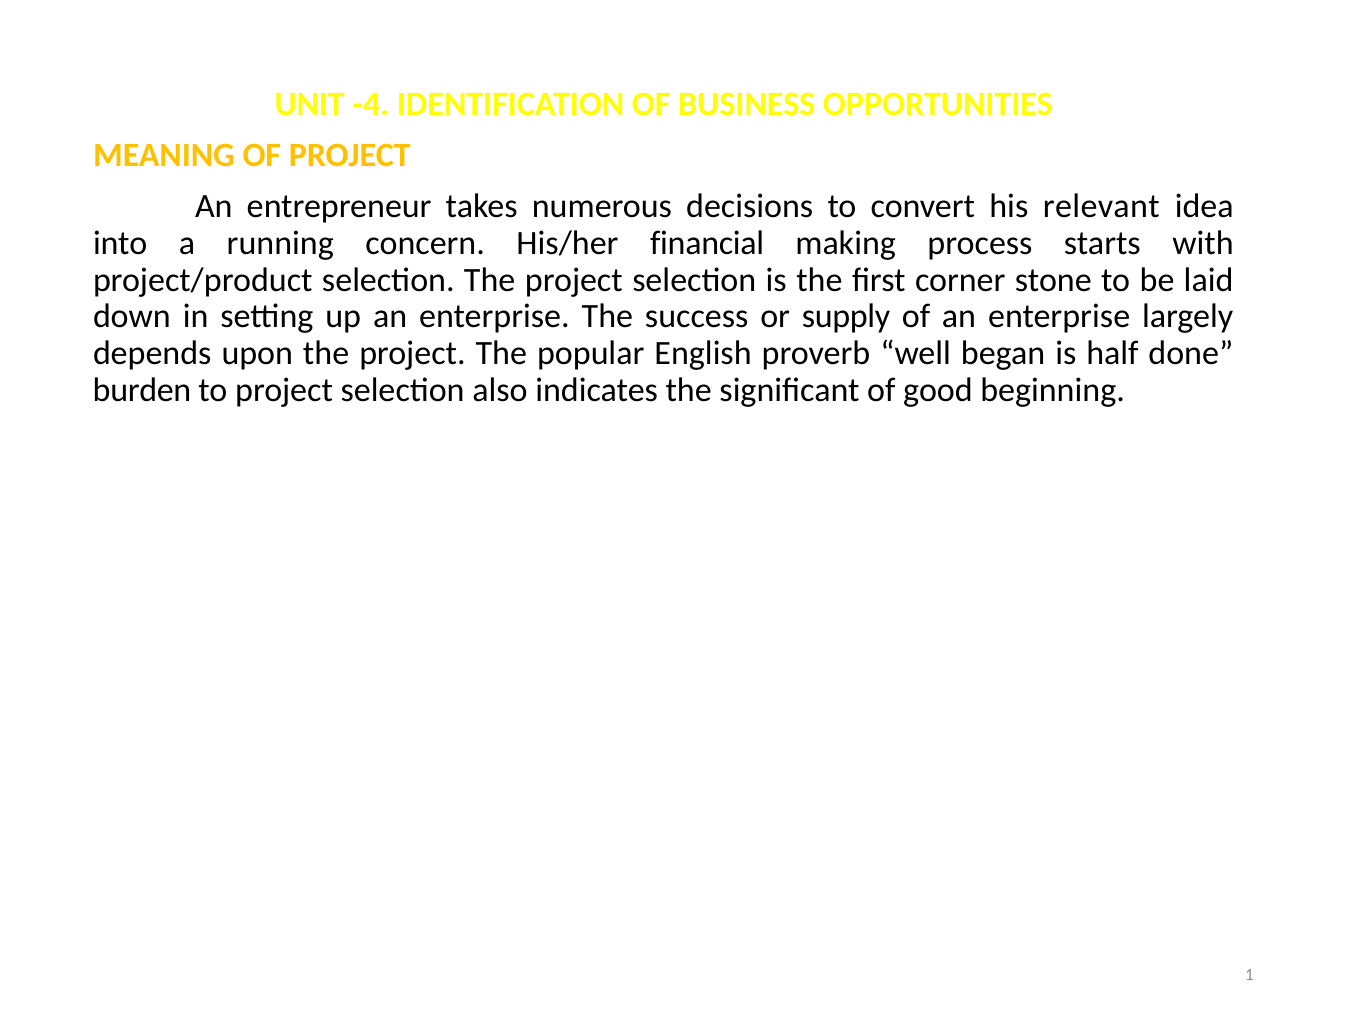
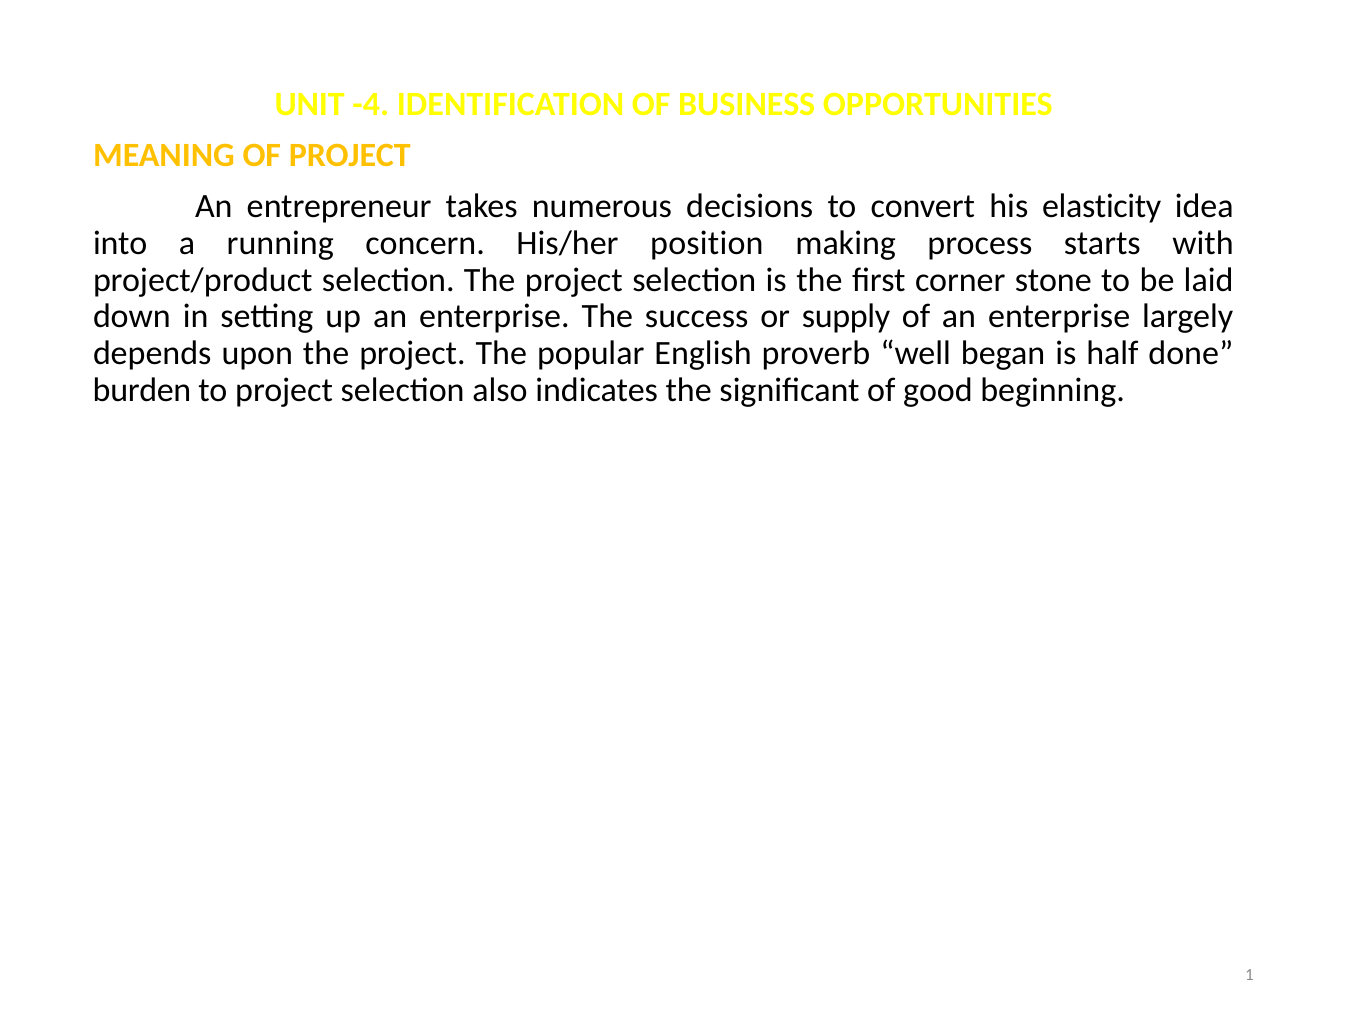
relevant: relevant -> elasticity (1102, 206)
financial: financial -> position (707, 243)
